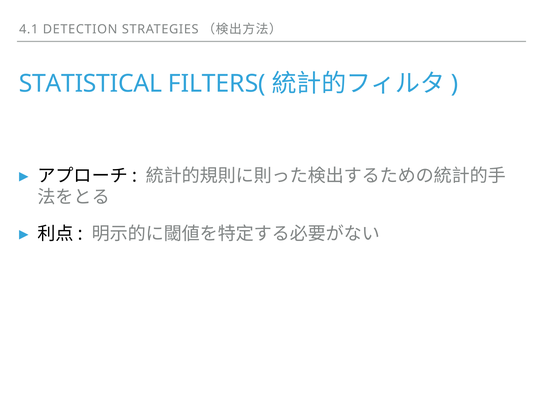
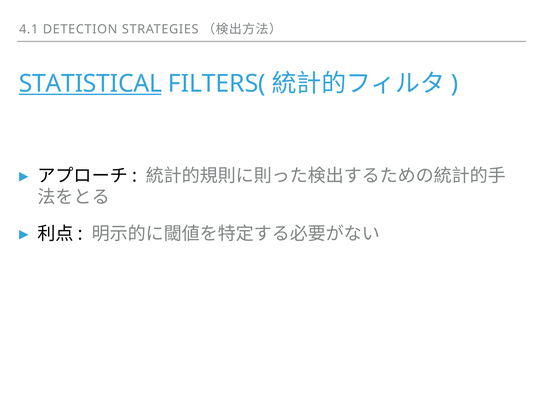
STATISTICAL underline: none -> present (90, 84)
